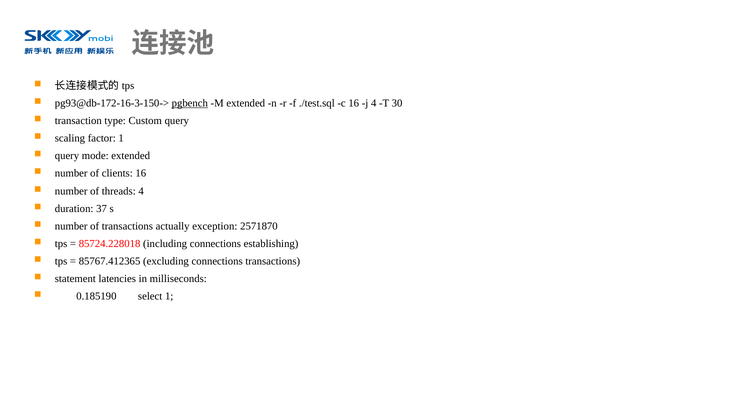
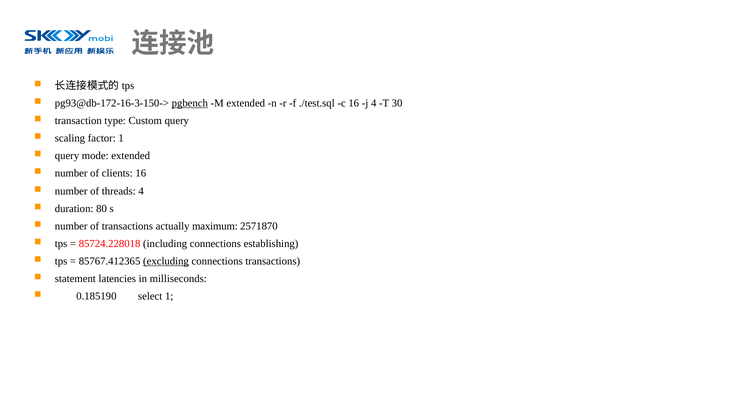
37: 37 -> 80 (102, 208)
exception: exception -> maximum (215, 226)
excluding underline: none -> present (166, 261)
